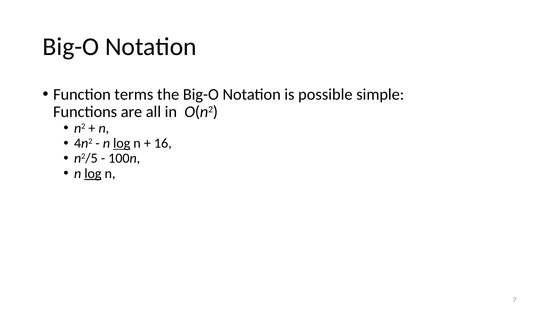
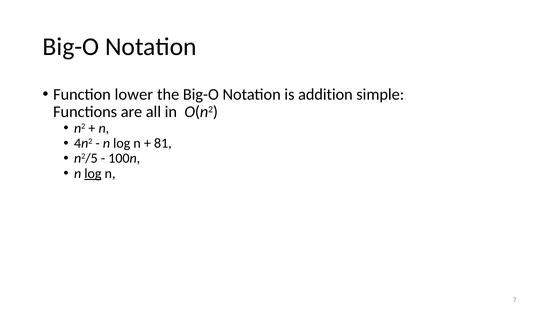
terms: terms -> lower (134, 94)
possible: possible -> addition (325, 94)
log underline: present -> none (122, 144)
16: 16 -> 81 (163, 144)
